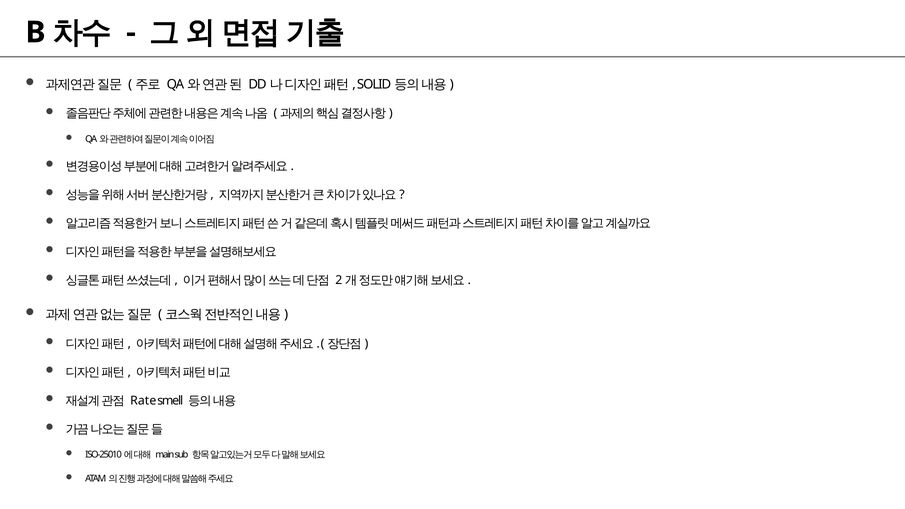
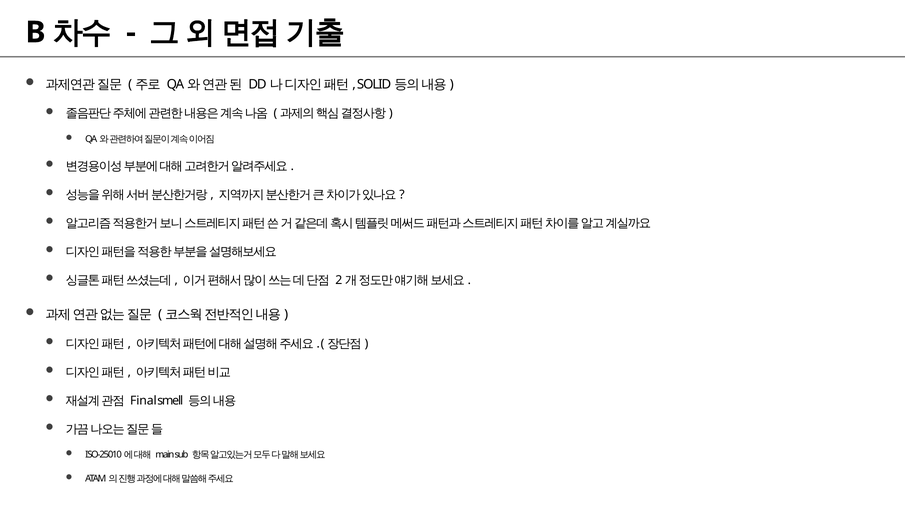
Rate: Rate -> Final (143, 401)
